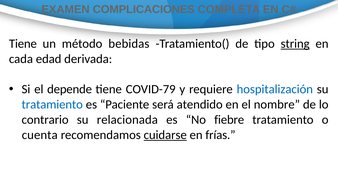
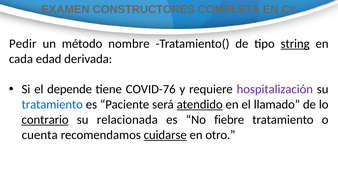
COMPLICACIONES: COMPLICACIONES -> CONSTRUCTORES (144, 9)
Tiene: Tiene -> Pedir (23, 44)
bebidas: bebidas -> nombre (129, 44)
COVID-79: COVID-79 -> COVID-76 (151, 89)
hospitalización colour: blue -> purple (275, 89)
atendido underline: none -> present (200, 105)
nombre: nombre -> llamado (277, 105)
contrario underline: none -> present (45, 120)
frías: frías -> otro (220, 135)
